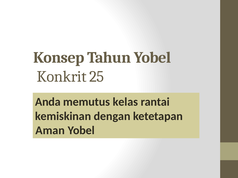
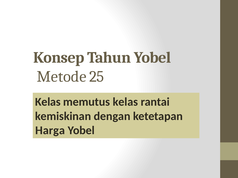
Konkrit: Konkrit -> Metode (62, 77)
Anda: Anda -> Kelas (48, 102)
Aman: Aman -> Harga (50, 131)
